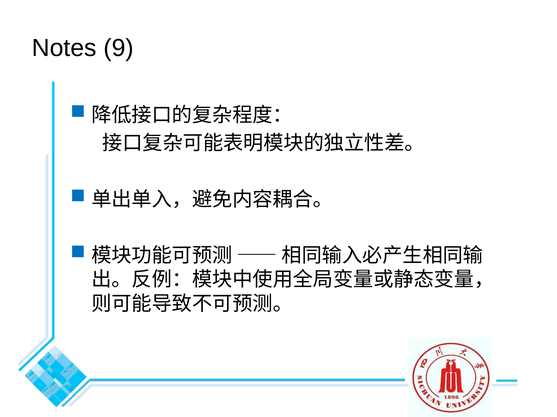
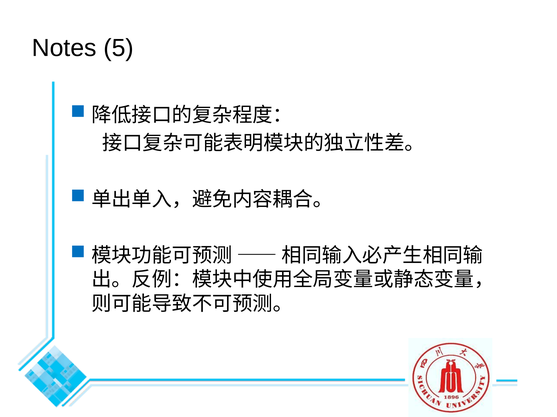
9: 9 -> 5 (119, 48)
